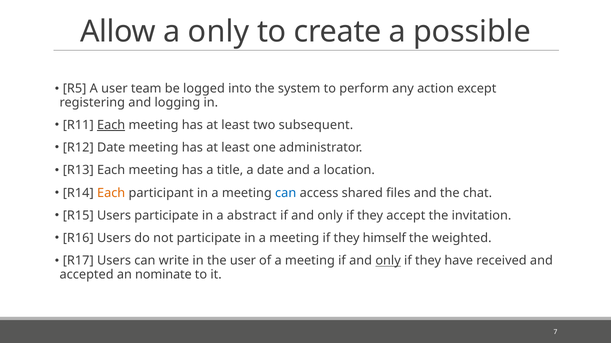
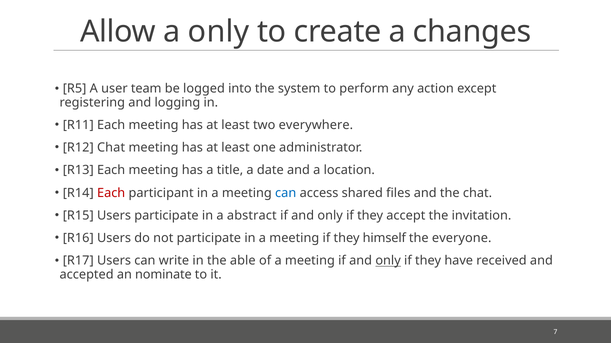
possible: possible -> changes (472, 32)
Each underline: present -> none (111, 125)
subsequent: subsequent -> everywhere (316, 125)
R12 Date: Date -> Chat (111, 148)
Each colour: orange -> red (111, 193)
weighted: weighted -> everyone (462, 239)
the user: user -> able (243, 261)
